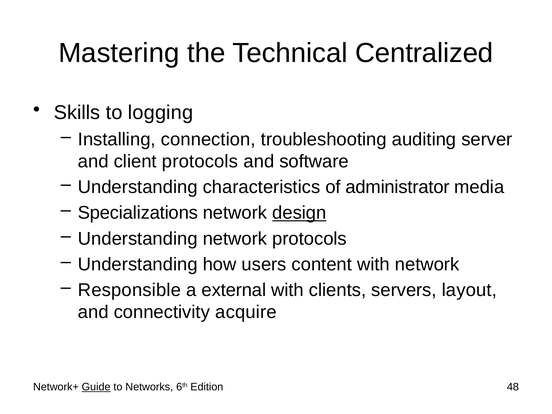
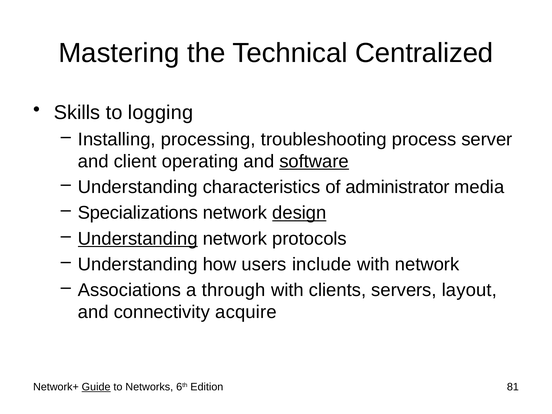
connection: connection -> processing (208, 139)
auditing: auditing -> process (424, 139)
client protocols: protocols -> operating (200, 161)
software underline: none -> present (314, 161)
Understanding underline: none -> present (138, 239)
content: content -> include (322, 264)
Responsible: Responsible -> Associations (130, 290)
external: external -> through (234, 290)
48: 48 -> 81 (513, 387)
